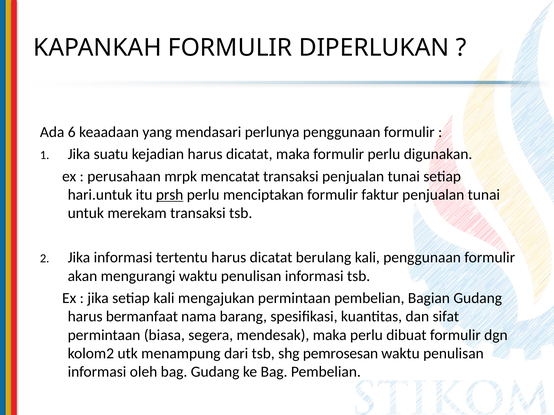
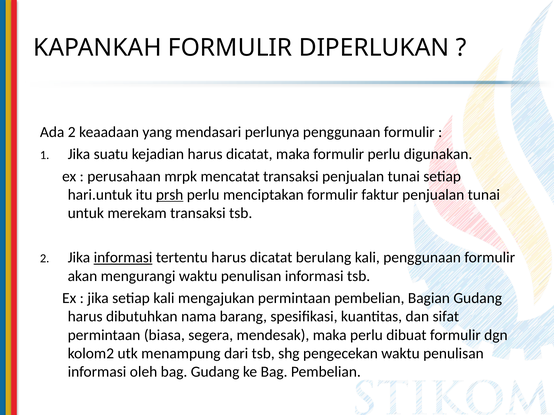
Ada 6: 6 -> 2 (72, 132)
informasi underline: none -> present (123, 258)
bermanfaat: bermanfaat -> dibutuhkan (142, 317)
pemrosesan: pemrosesan -> pengecekan (340, 354)
